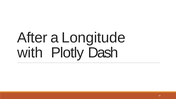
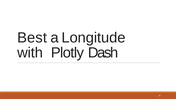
After: After -> Best (32, 38)
